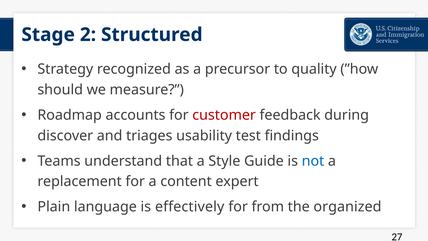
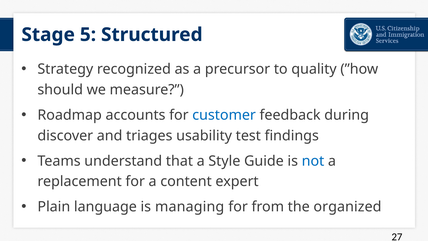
2: 2 -> 5 (88, 35)
customer colour: red -> blue (224, 115)
effectively: effectively -> managing (190, 207)
